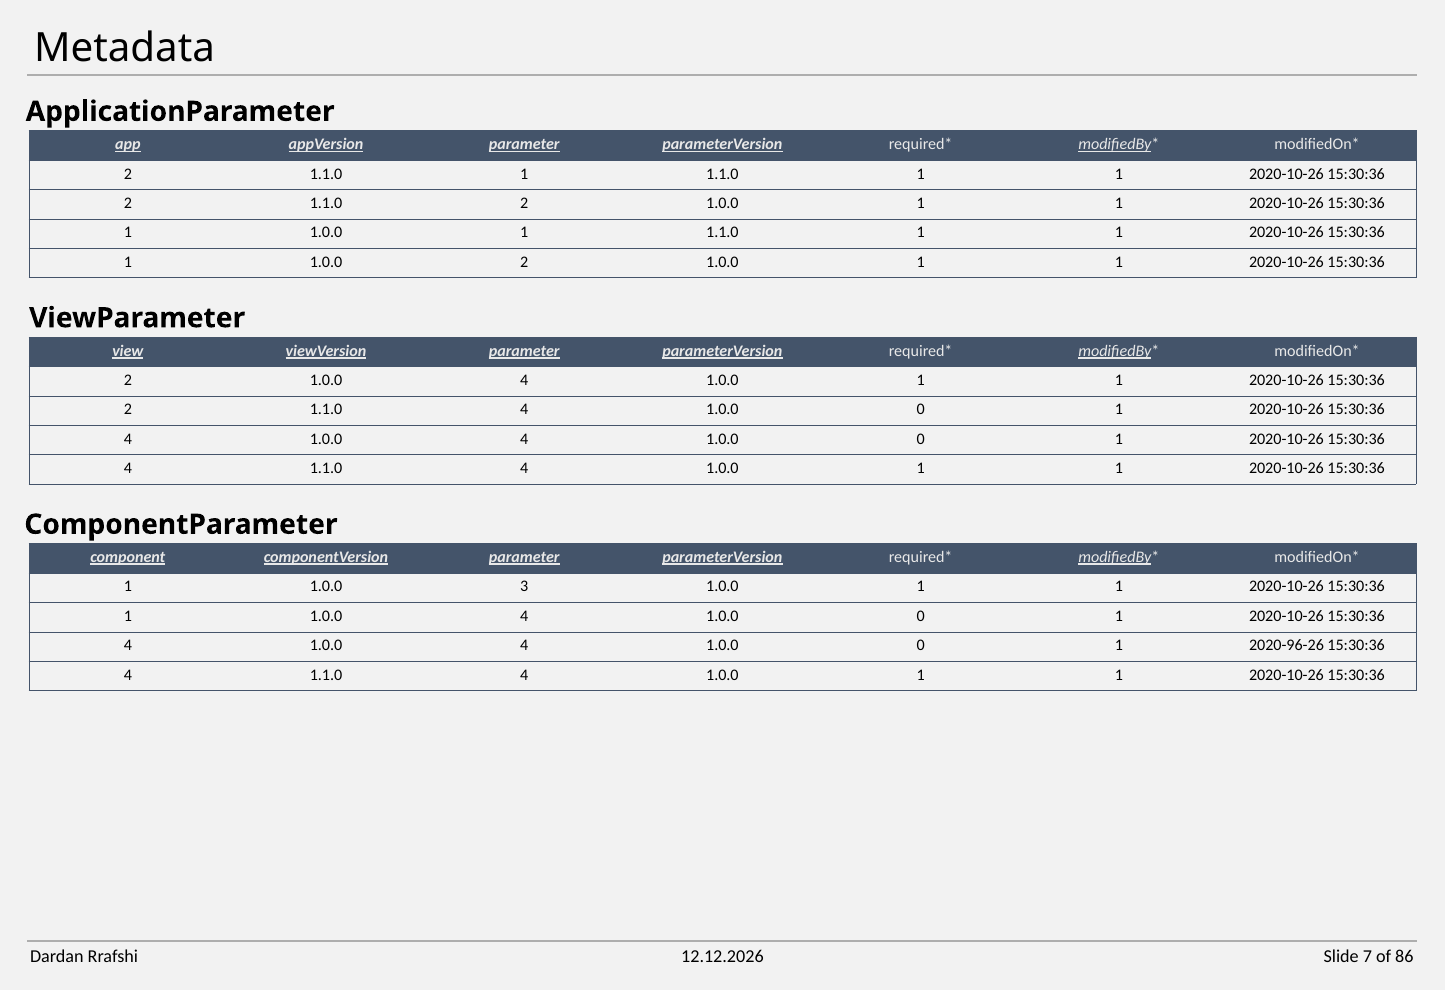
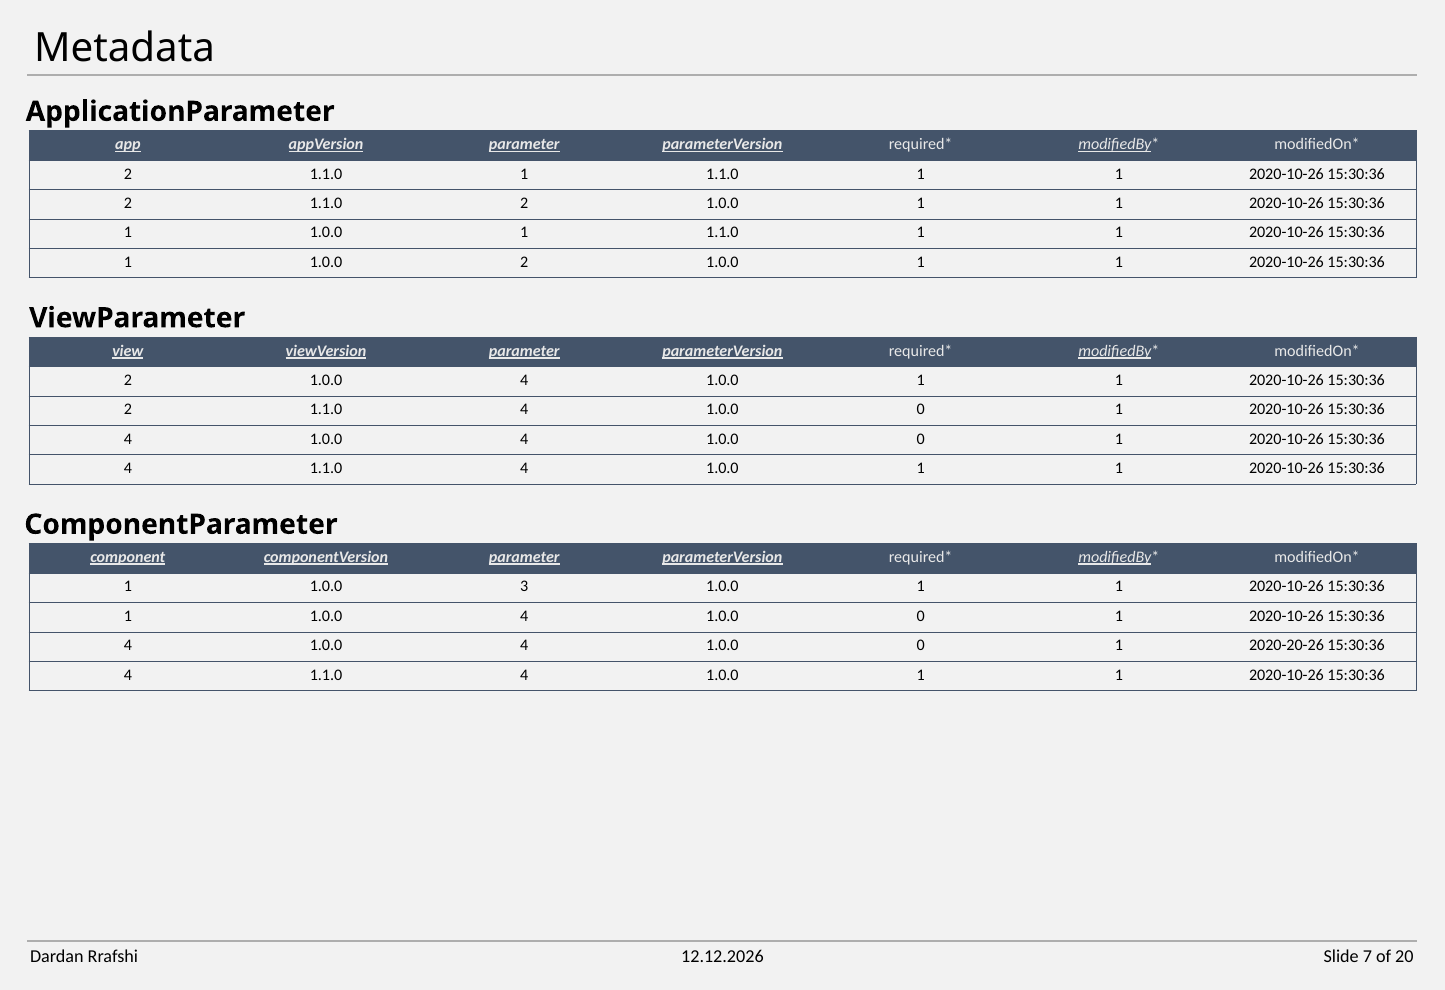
2020-96-26: 2020-96-26 -> 2020-20-26 (1286, 645)
86: 86 -> 20 (1404, 956)
